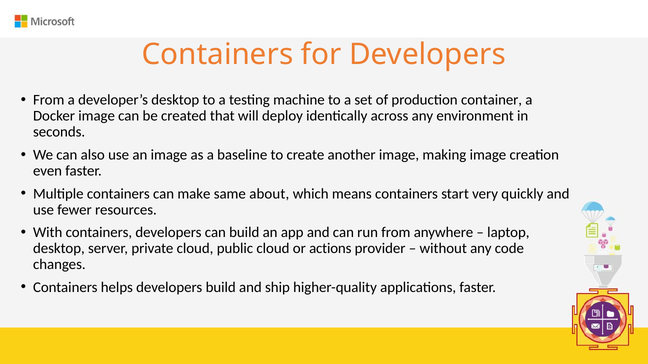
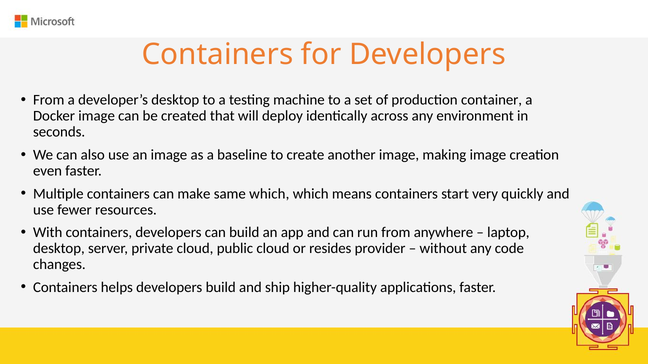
same about: about -> which (269, 194)
actions: actions -> resides (330, 249)
